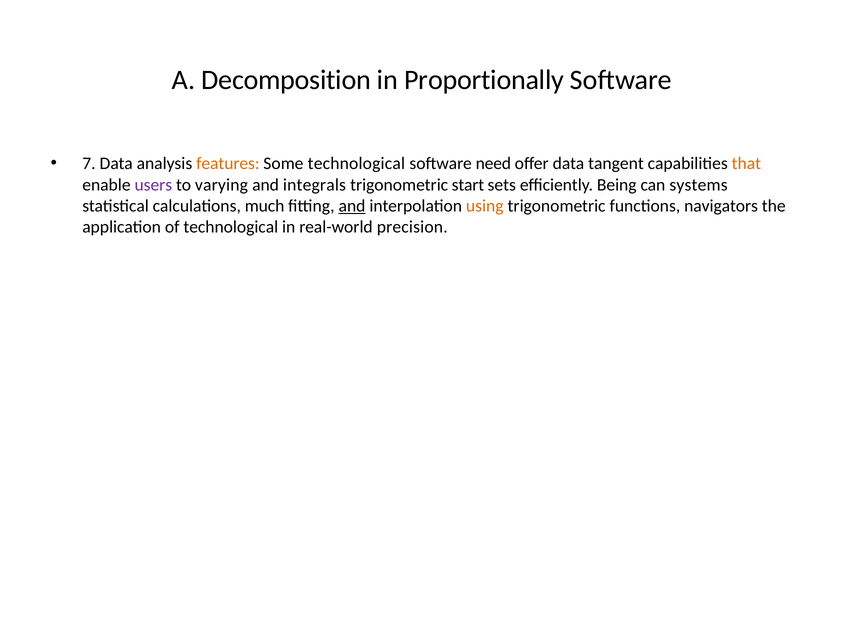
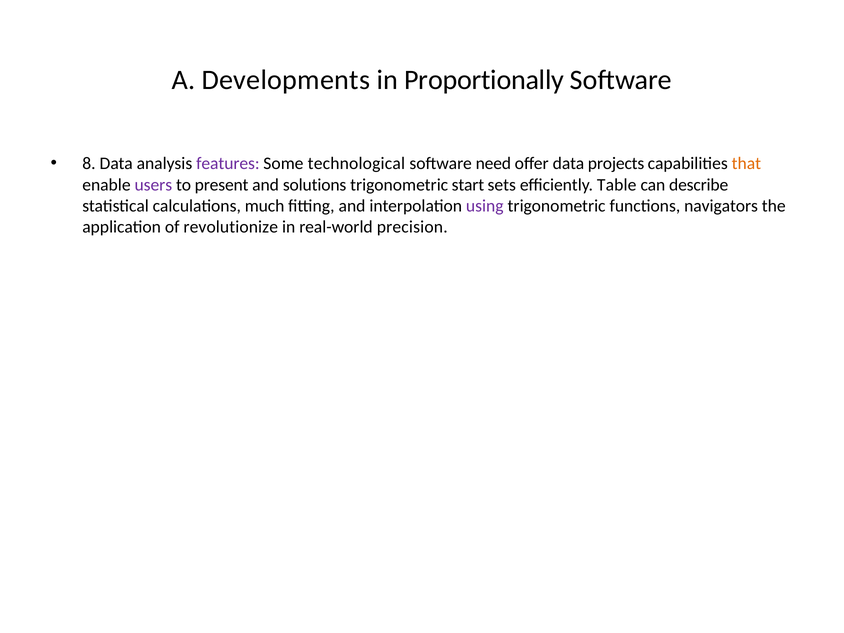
Decomposition: Decomposition -> Developments (286, 80)
7: 7 -> 8 (89, 164)
features colour: orange -> purple (228, 164)
tangent: tangent -> projects (616, 164)
varying: varying -> present (222, 185)
integrals: integrals -> solutions (315, 185)
Being: Being -> Table (617, 185)
systems: systems -> describe (699, 185)
and underline: present -> none (352, 206)
using colour: orange -> purple (485, 206)
of technological: technological -> revolutionize (231, 227)
